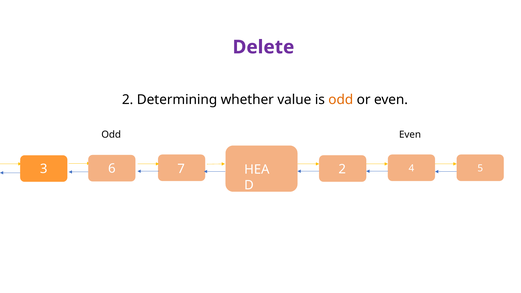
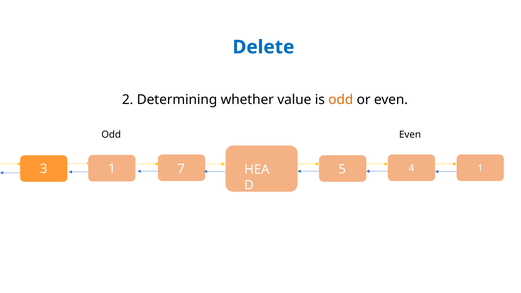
Delete colour: purple -> blue (263, 47)
7 2: 2 -> 5 (342, 169)
4 5: 5 -> 1 (480, 168)
6: 6 -> 1 (112, 169)
